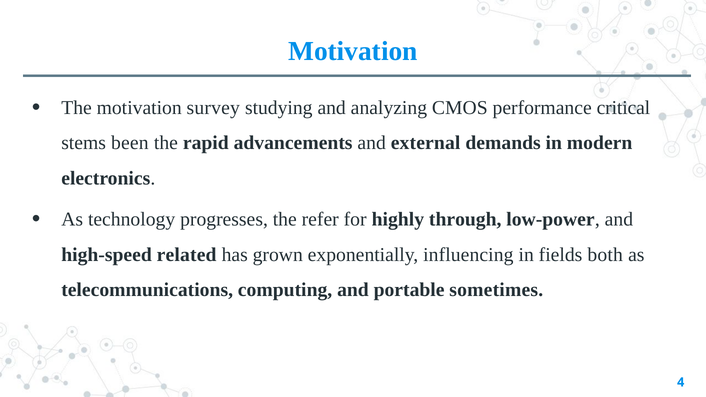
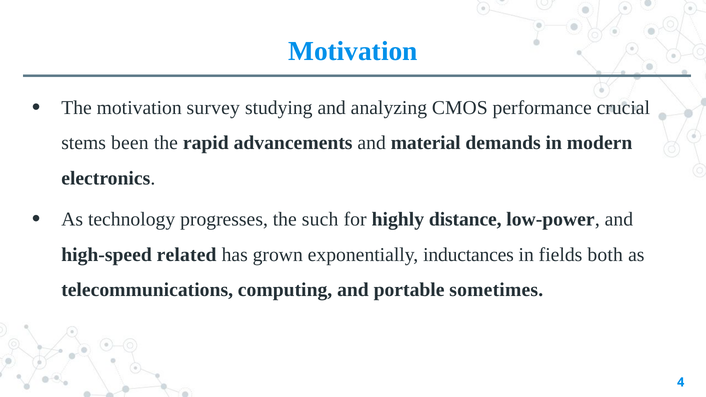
critical: critical -> crucial (623, 108)
external: external -> material (426, 143)
refer: refer -> such (320, 219)
through: through -> distance (465, 219)
influencing: influencing -> inductances (468, 255)
